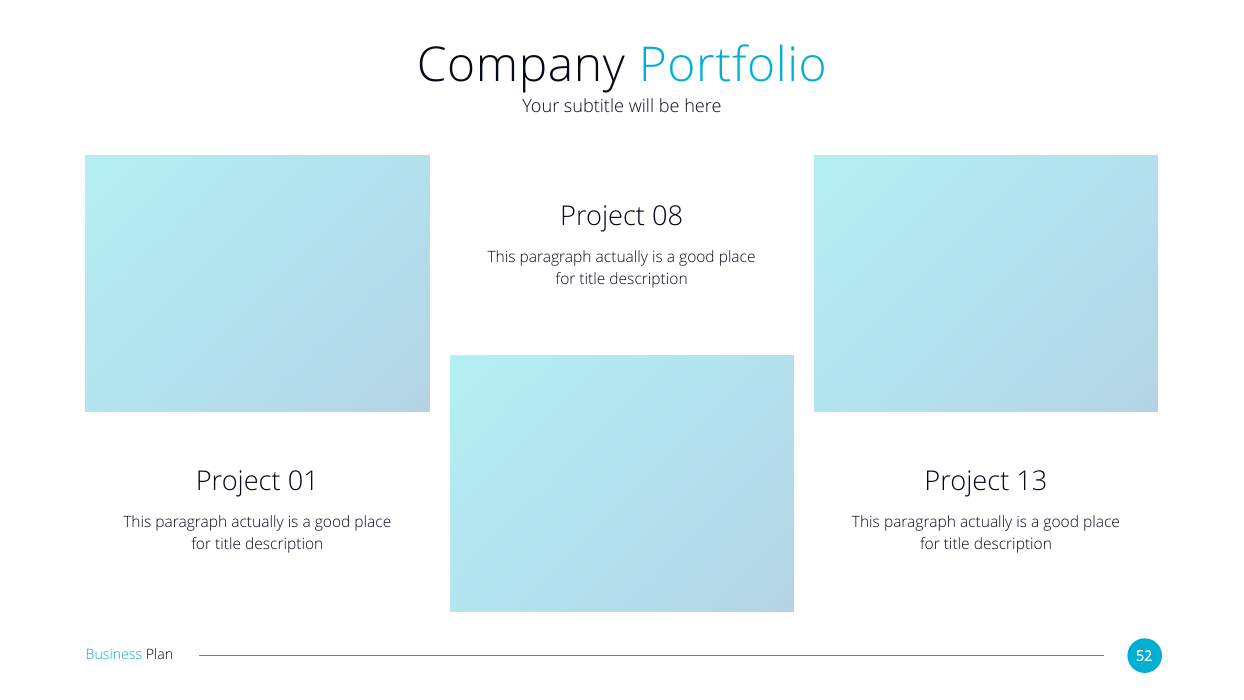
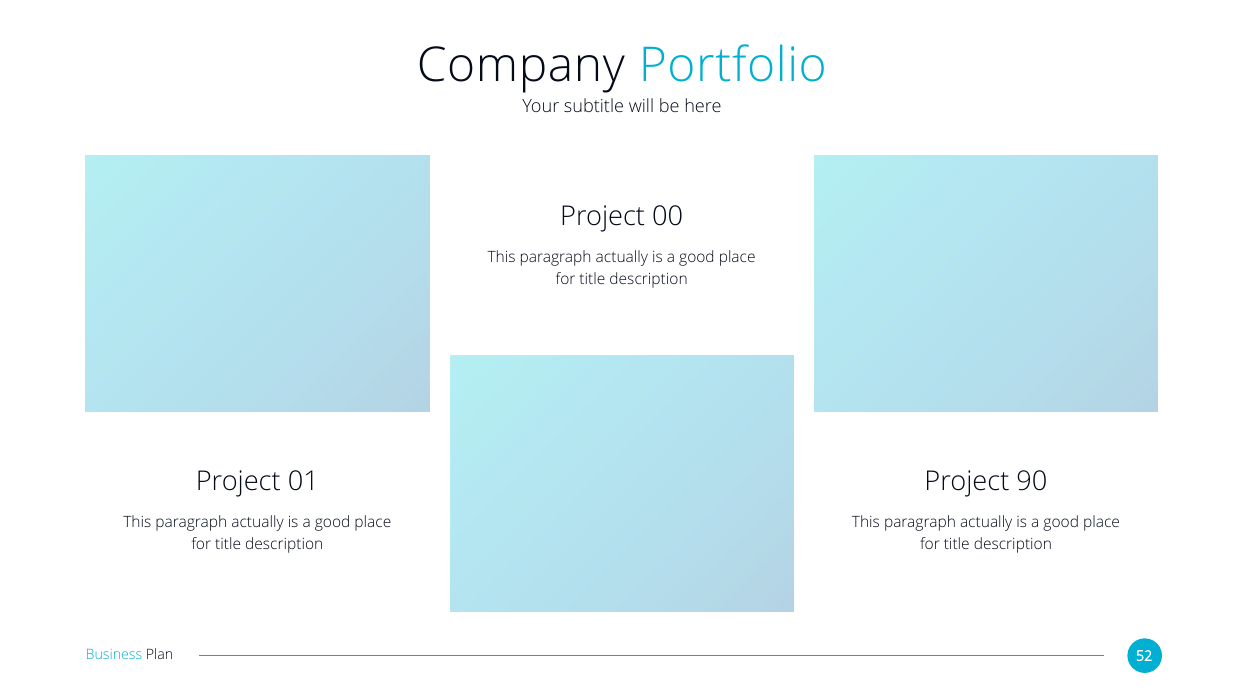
08: 08 -> 00 (668, 216)
13: 13 -> 90 (1032, 481)
